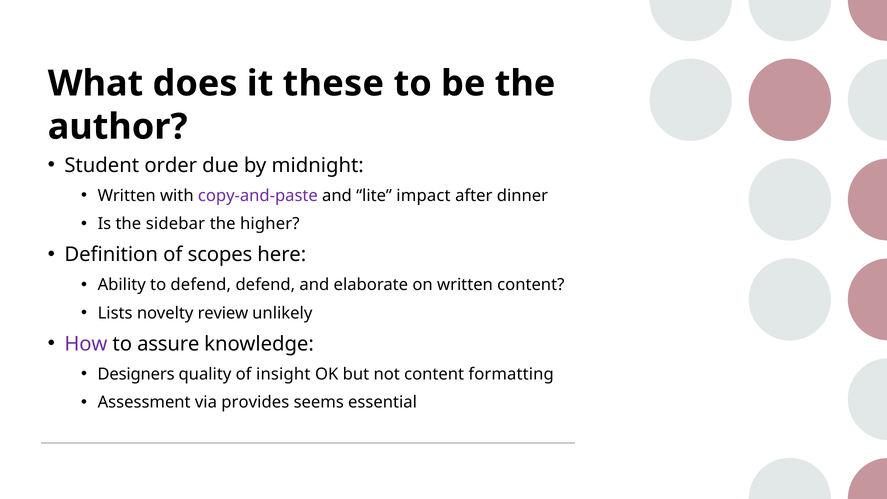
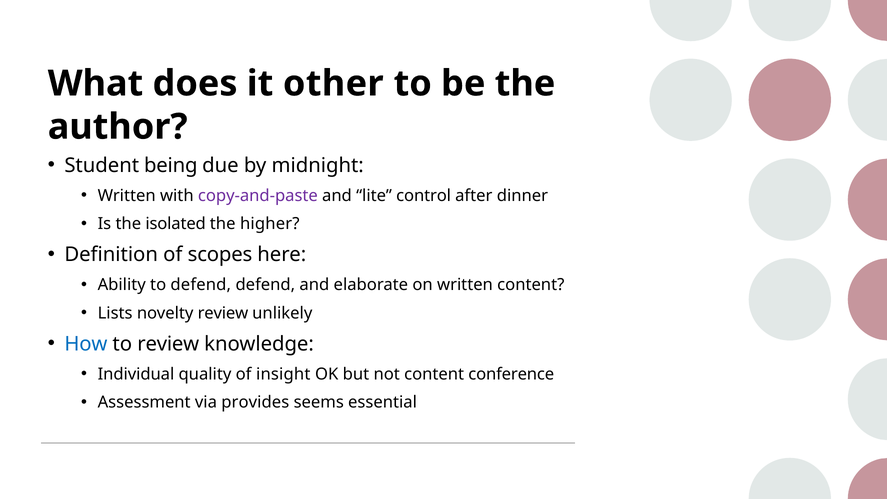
these: these -> other (333, 84)
order: order -> being (171, 165)
impact: impact -> control (424, 196)
sidebar: sidebar -> isolated (176, 224)
How colour: purple -> blue (86, 344)
to assure: assure -> review (168, 344)
Designers: Designers -> Individual (136, 374)
formatting: formatting -> conference (511, 374)
